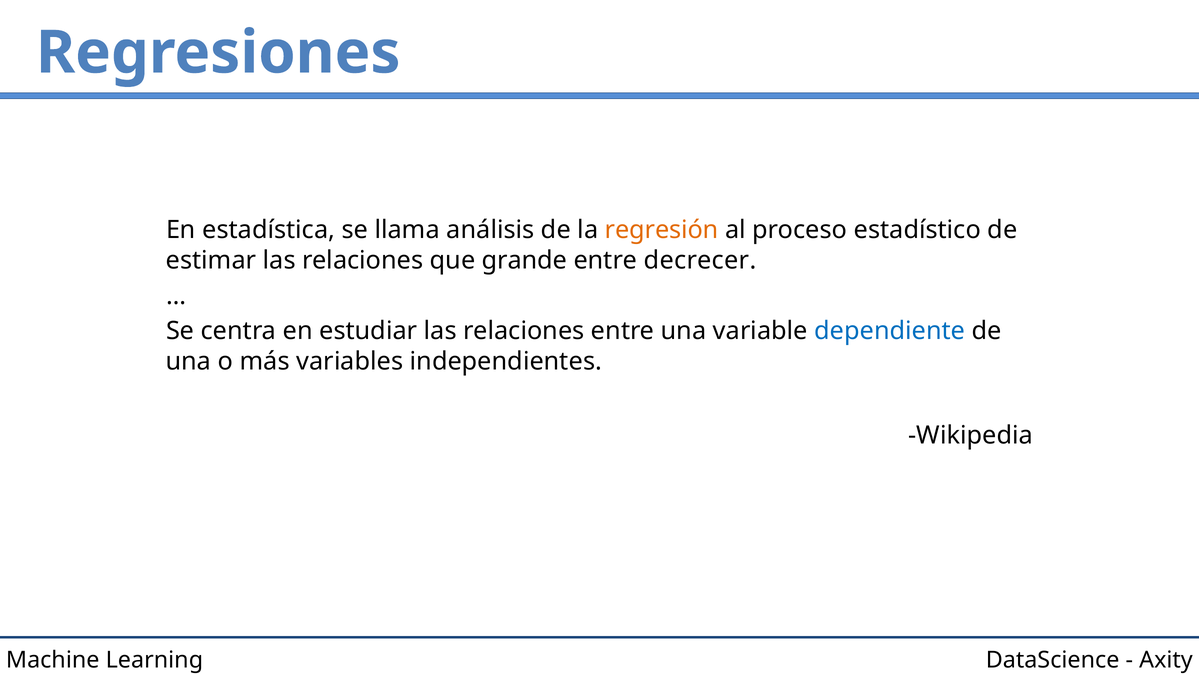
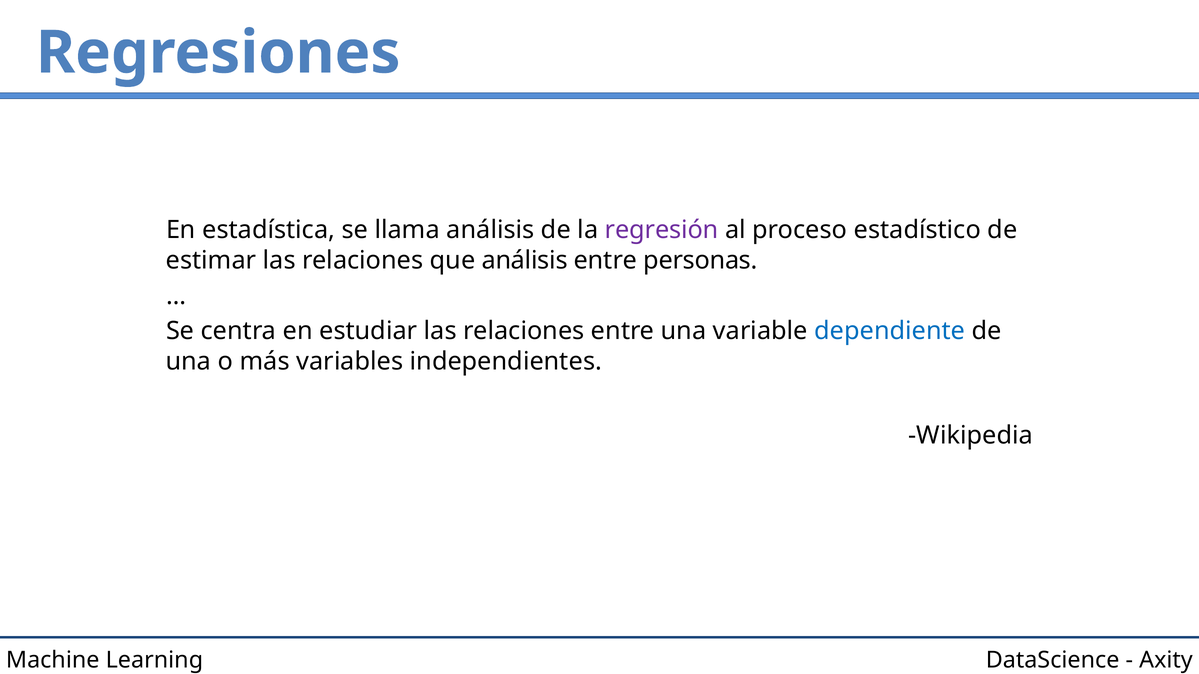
regresión colour: orange -> purple (662, 230)
que grande: grande -> análisis (525, 261)
decrecer: decrecer -> personas (700, 261)
